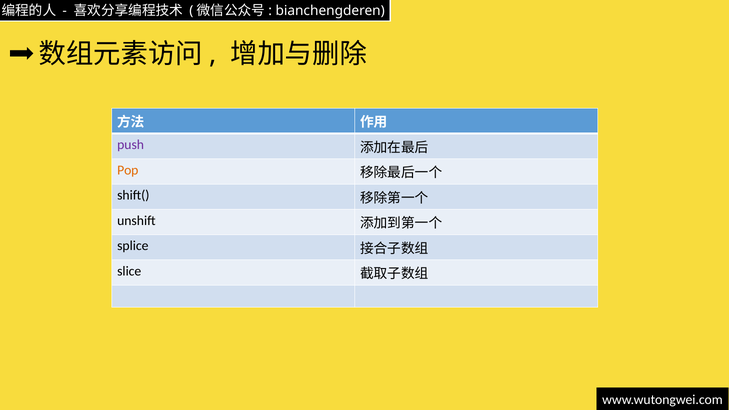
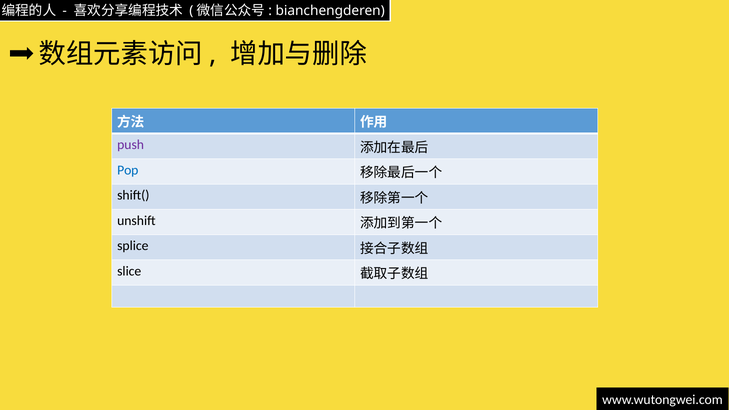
Pop colour: orange -> blue (128, 170)
